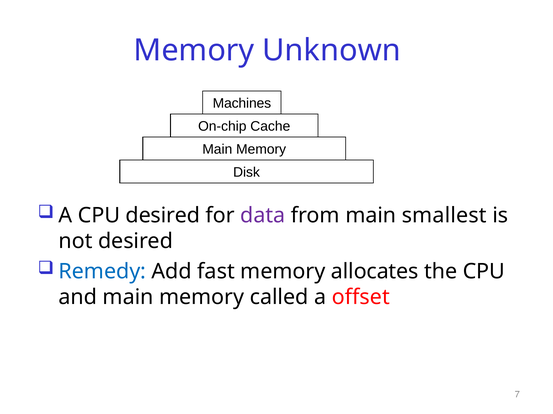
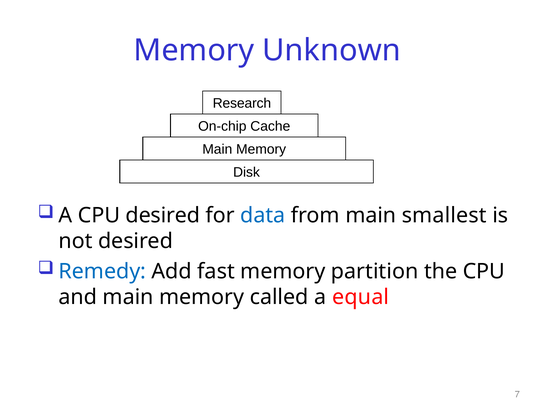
Machines: Machines -> Research (242, 104)
data colour: purple -> blue (263, 216)
allocates: allocates -> partition (375, 272)
offset: offset -> equal (361, 298)
